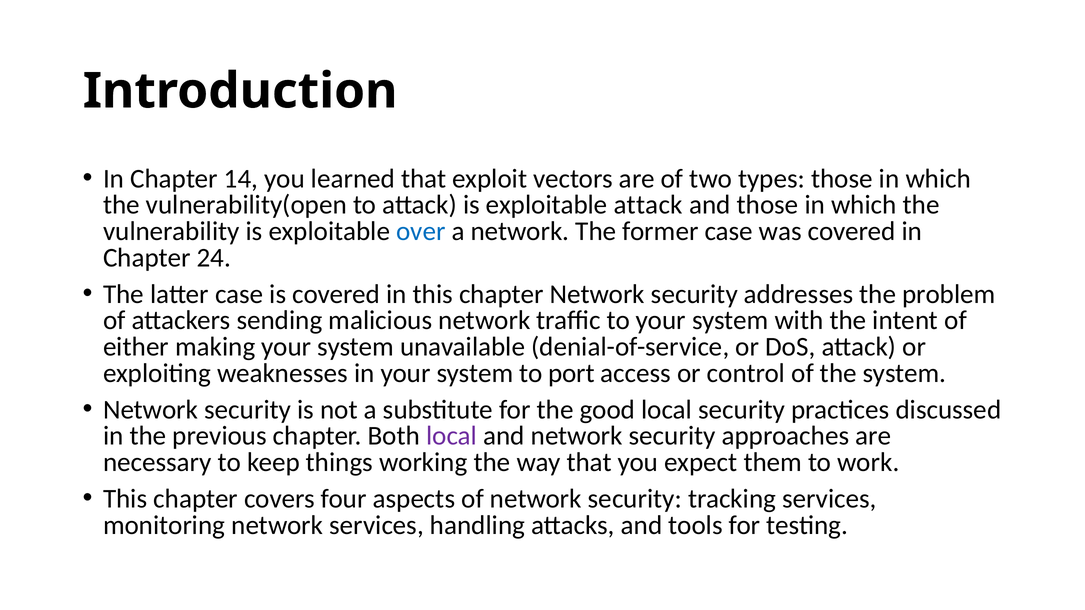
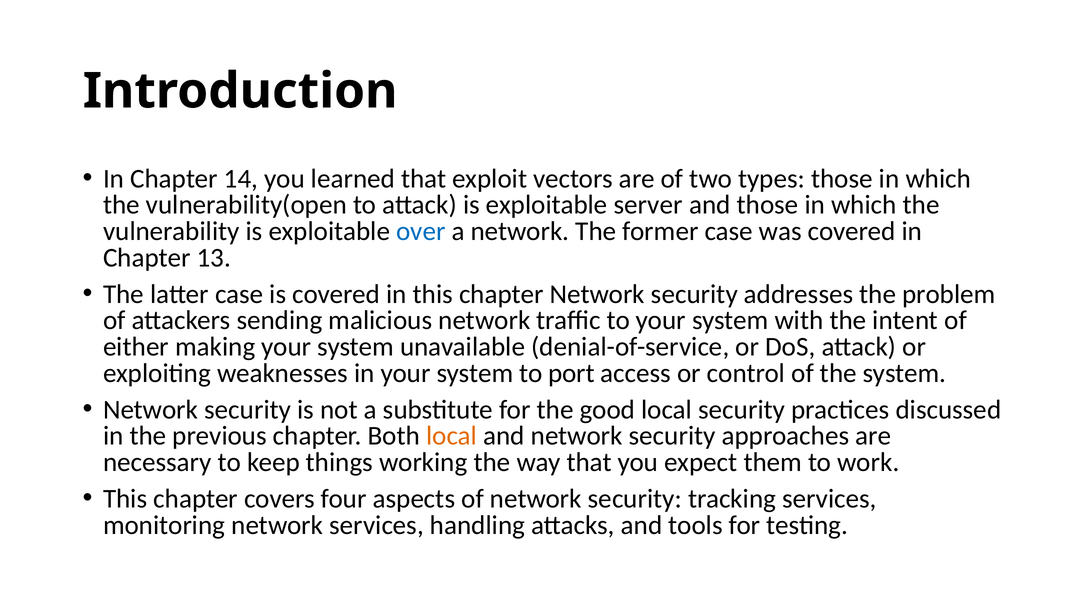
exploitable attack: attack -> server (648, 205)
24: 24 -> 13 (214, 258)
local colour: purple -> orange (452, 436)
